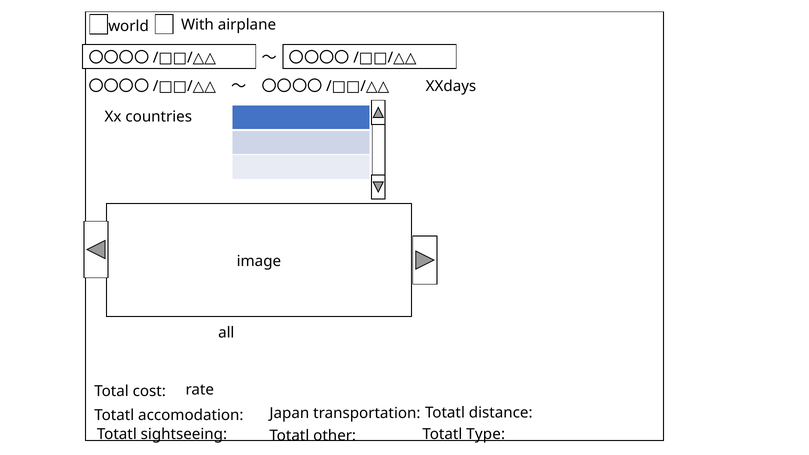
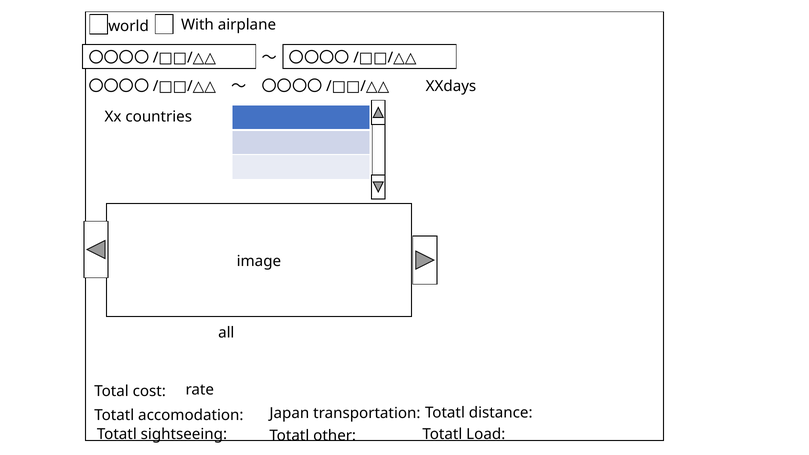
Type: Type -> Load (486, 434)
